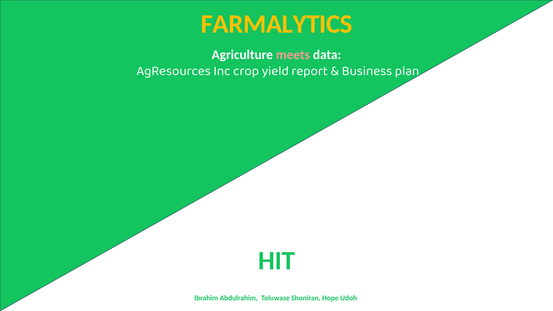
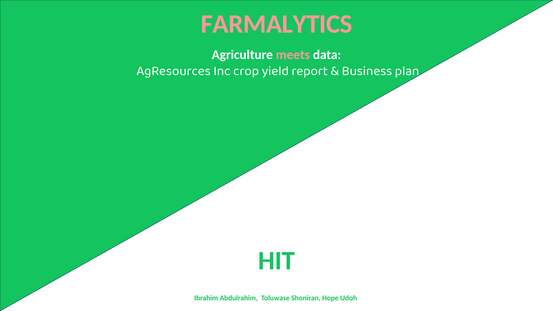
FARMALYTICS colour: yellow -> pink (277, 24)
